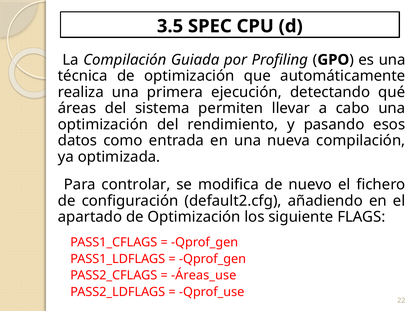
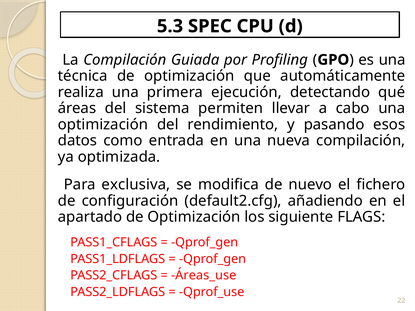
3.5: 3.5 -> 5.3 (170, 26)
controlar: controlar -> exclusiva (136, 185)
